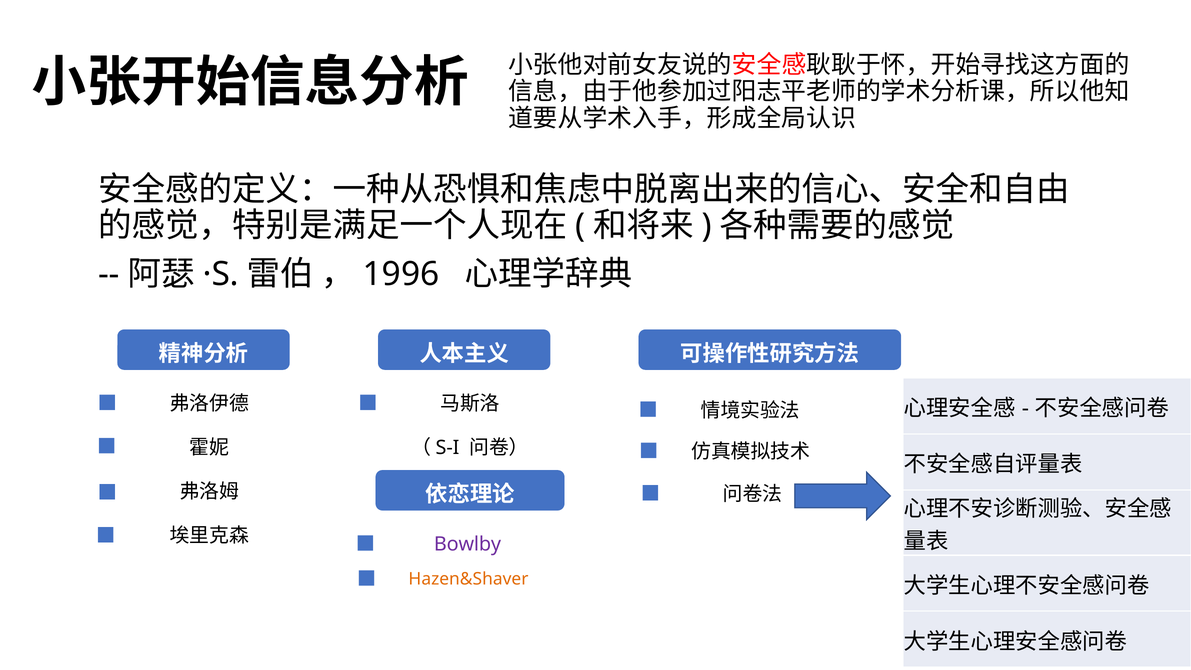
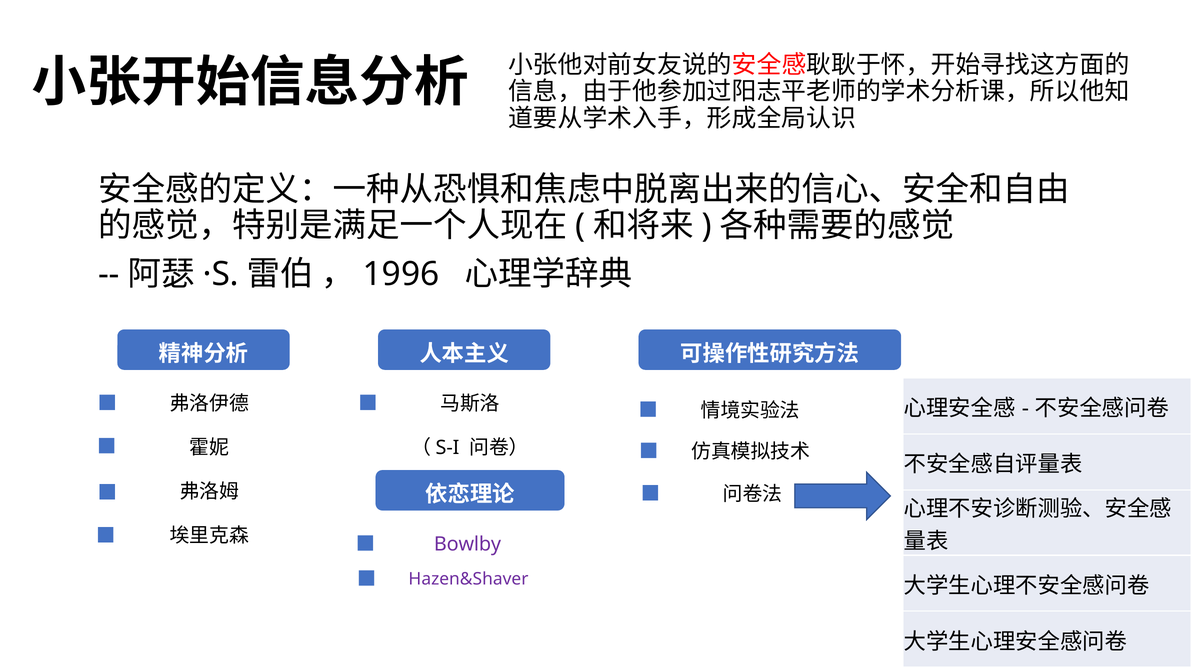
Hazen&Shaver colour: orange -> purple (468, 579)
